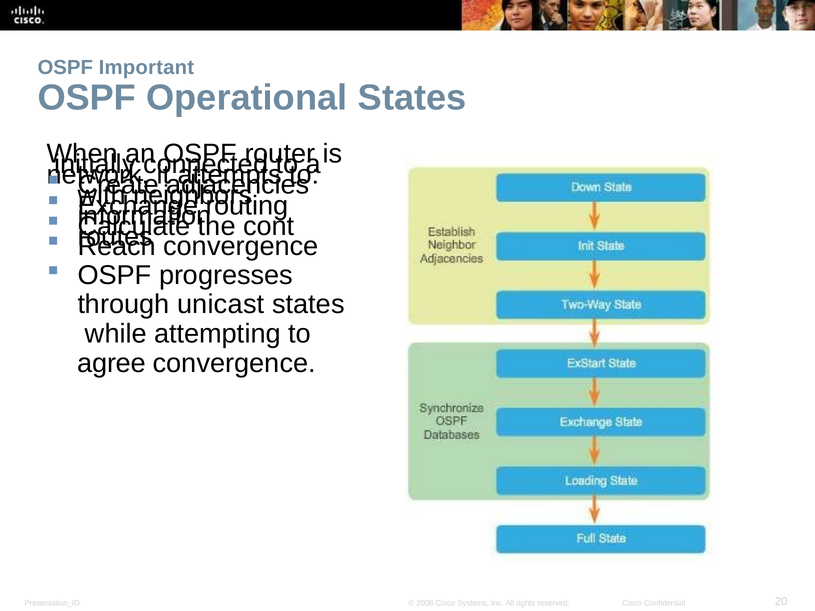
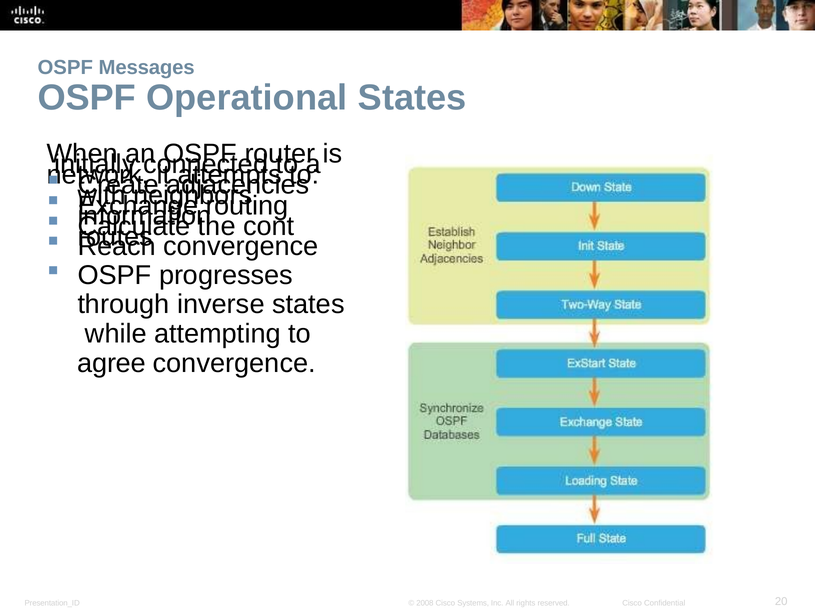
Important: Important -> Messages (147, 67)
unicast: unicast -> inverse (221, 305)
